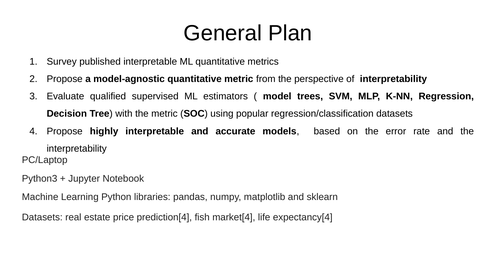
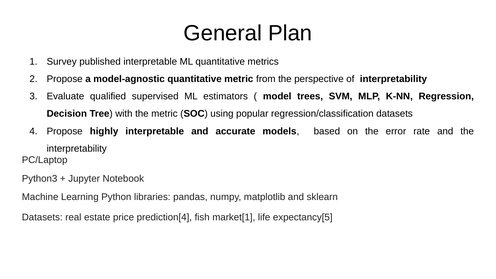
market[4: market[4 -> market[1 (234, 217)
expectancy[4: expectancy[4 -> expectancy[5 (303, 217)
